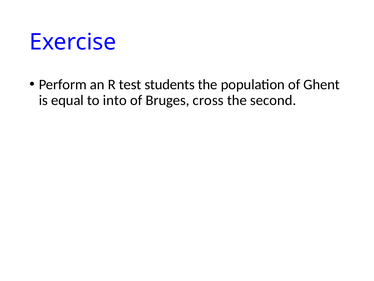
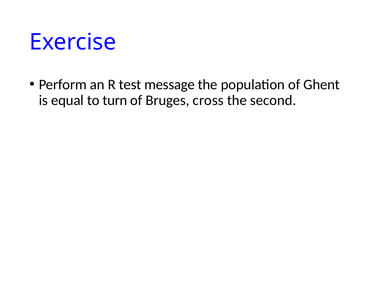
students: students -> message (170, 84)
into: into -> turn (115, 100)
